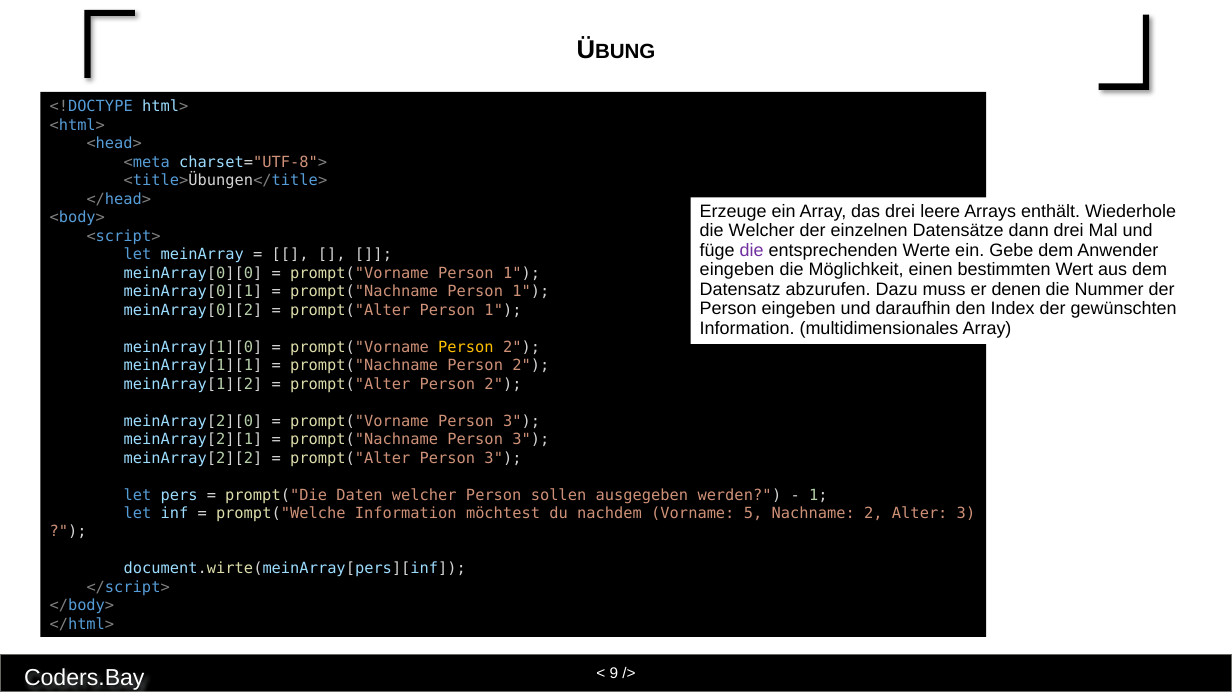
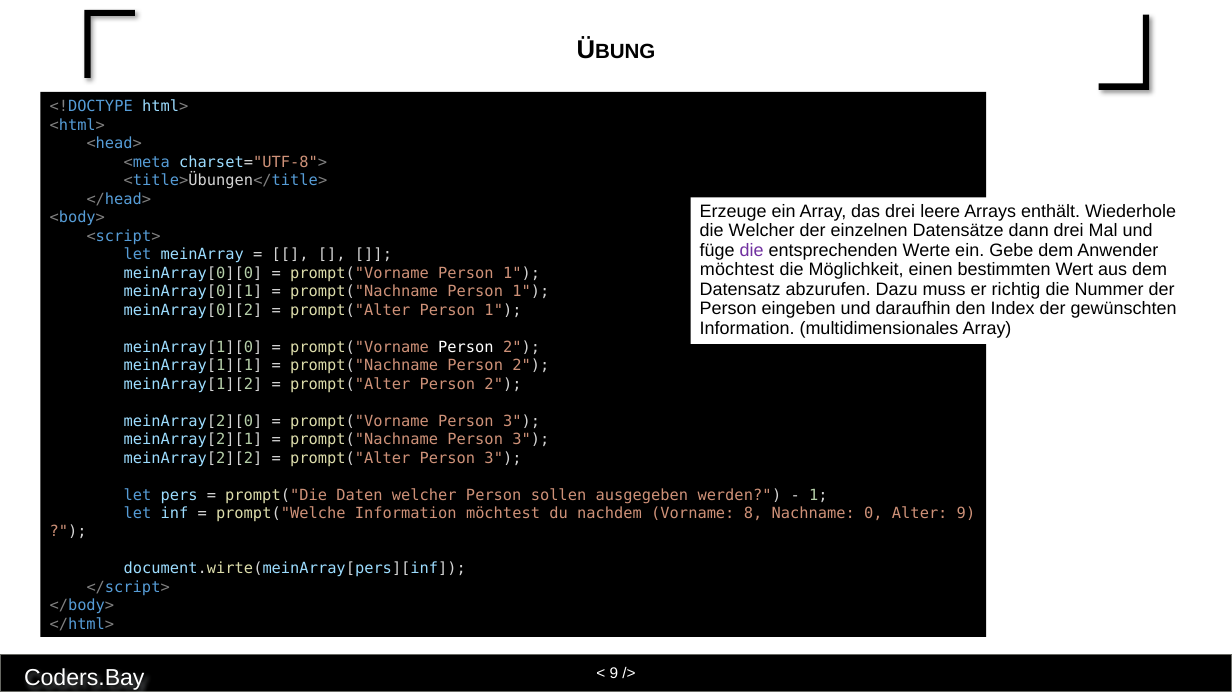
eingeben: eingeben -> möchtest (737, 270)
denen: denen -> richtig (1016, 289)
Person colour: yellow -> white (466, 347)
5: 5 -> 8 (753, 513)
Nachname 2: 2 -> 0 (873, 513)
Alter 3: 3 -> 9 (966, 513)
